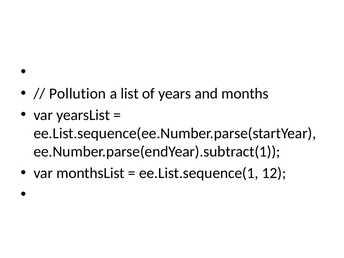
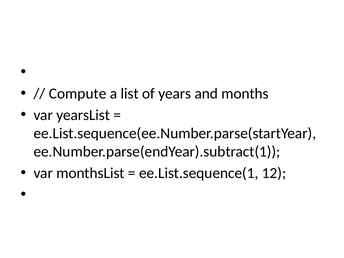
Pollution: Pollution -> Compute (78, 94)
